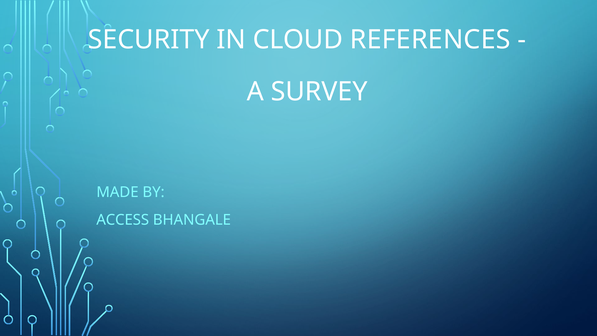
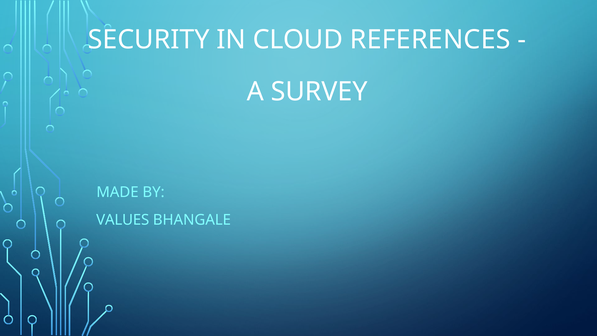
ACCESS: ACCESS -> VALUES (123, 220)
